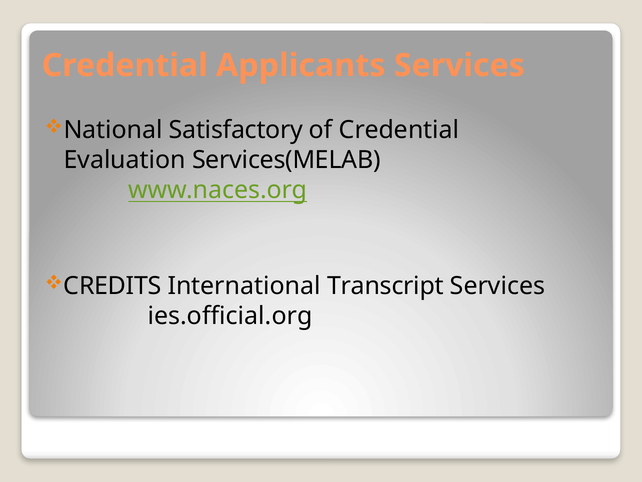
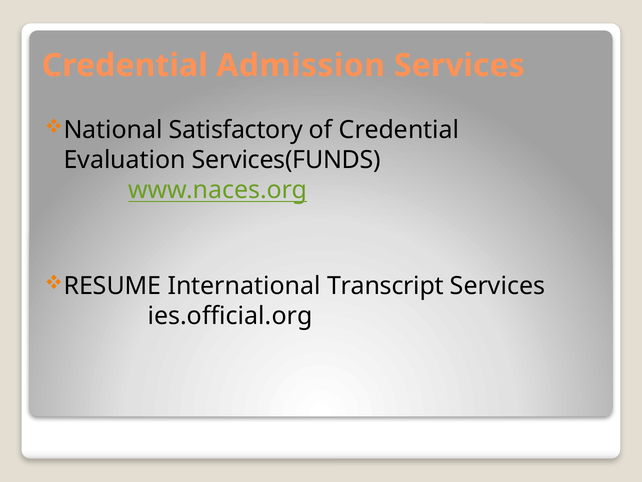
Applicants: Applicants -> Admission (301, 65)
Services(MELAB: Services(MELAB -> Services(FUNDS (286, 160)
CREDITS: CREDITS -> RESUME (112, 286)
